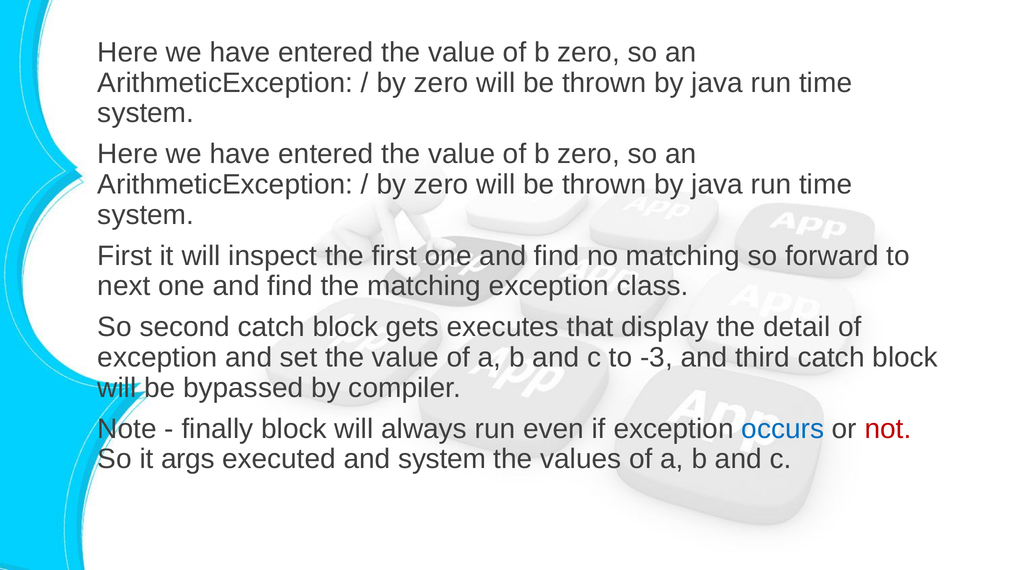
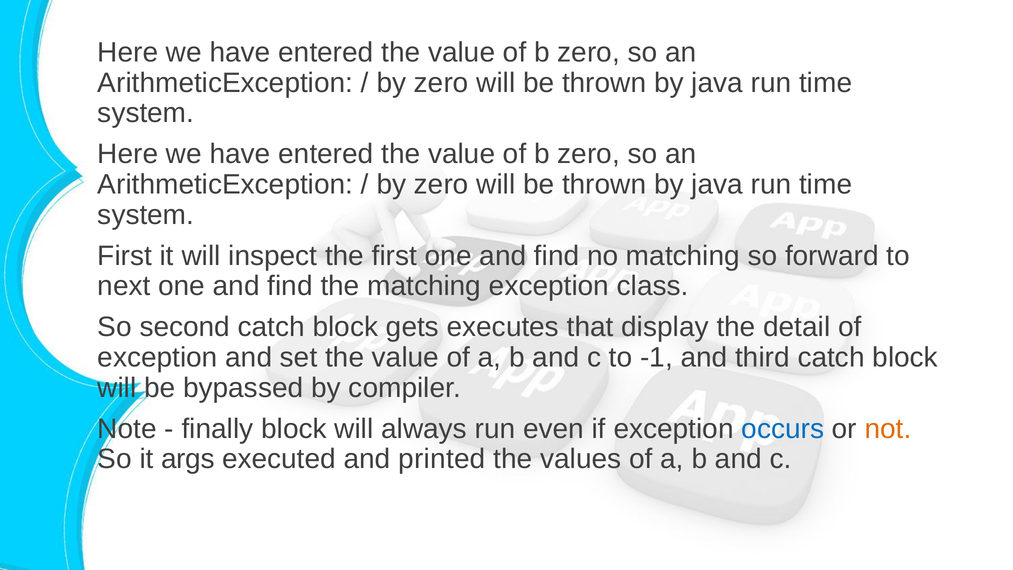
-3: -3 -> -1 (656, 357)
not colour: red -> orange (888, 429)
and system: system -> printed (442, 459)
